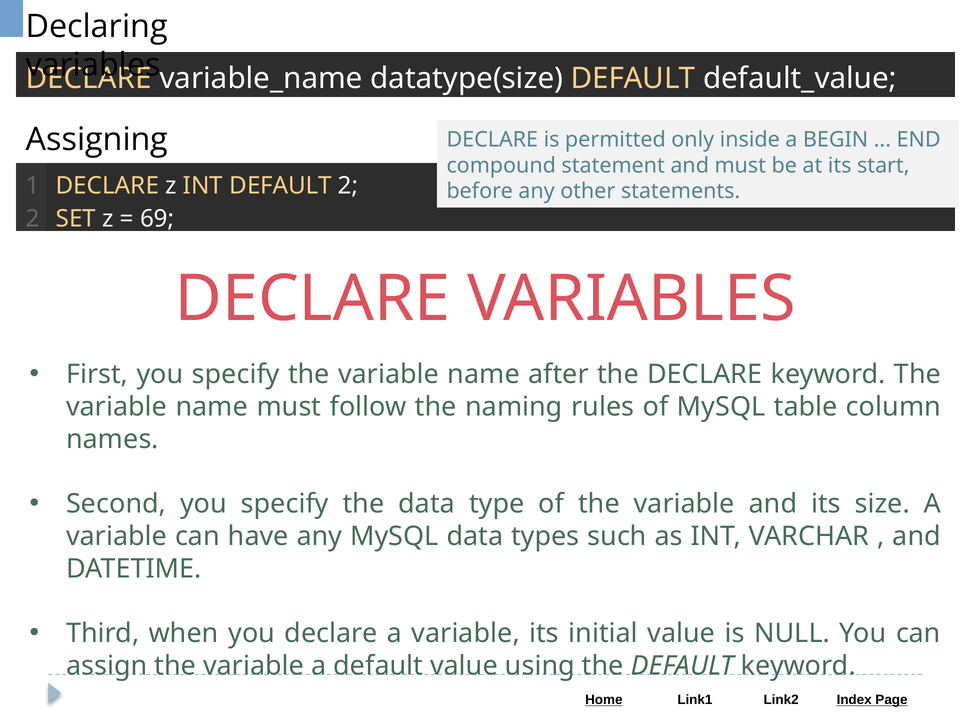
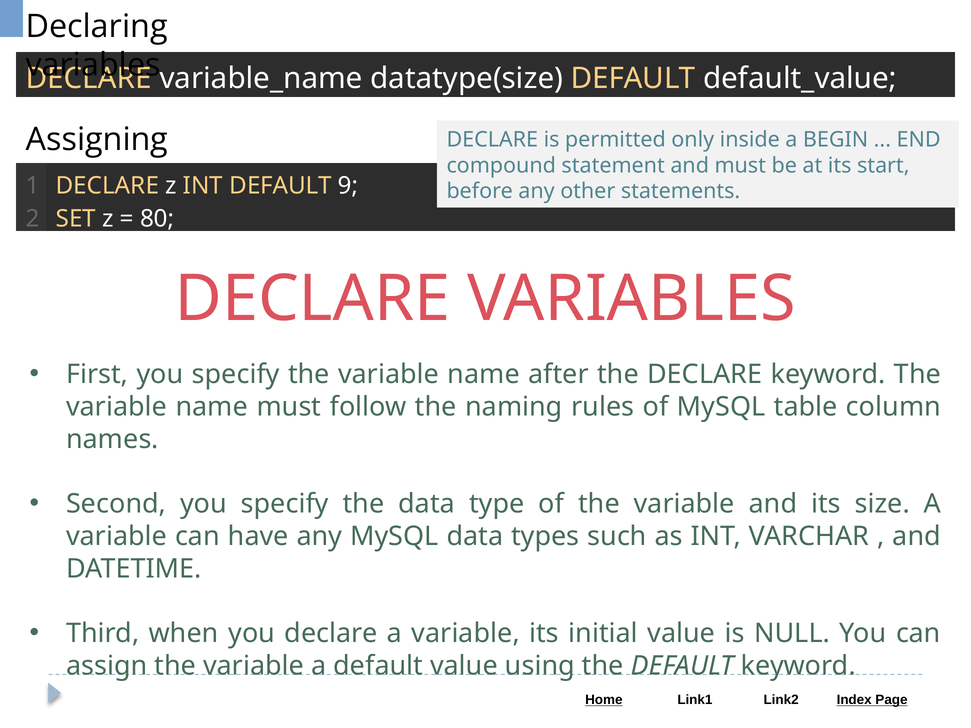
DEFAULT 2: 2 -> 9 (348, 186)
69: 69 -> 80 (157, 219)
